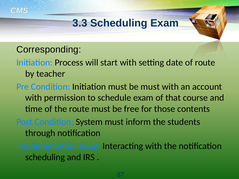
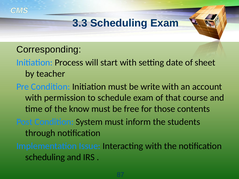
of route: route -> sheet (205, 63)
be must: must -> write (150, 87)
the route: route -> know (79, 109)
